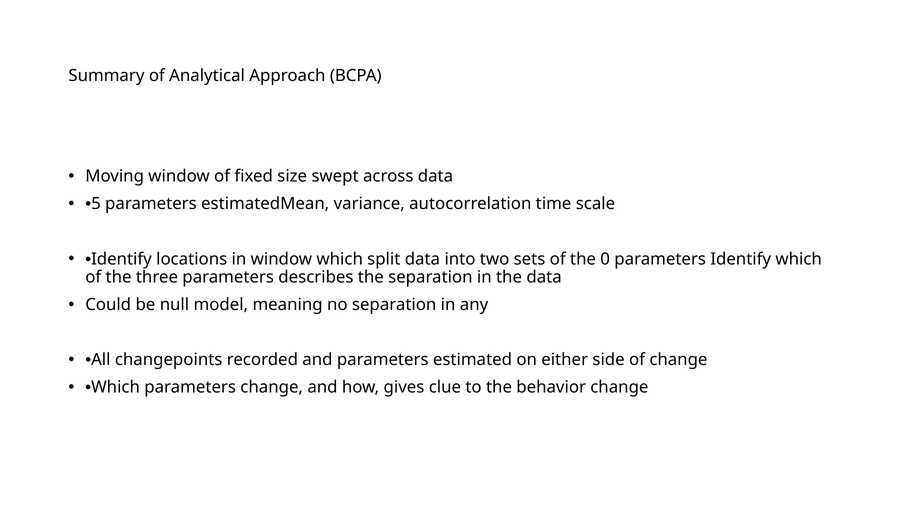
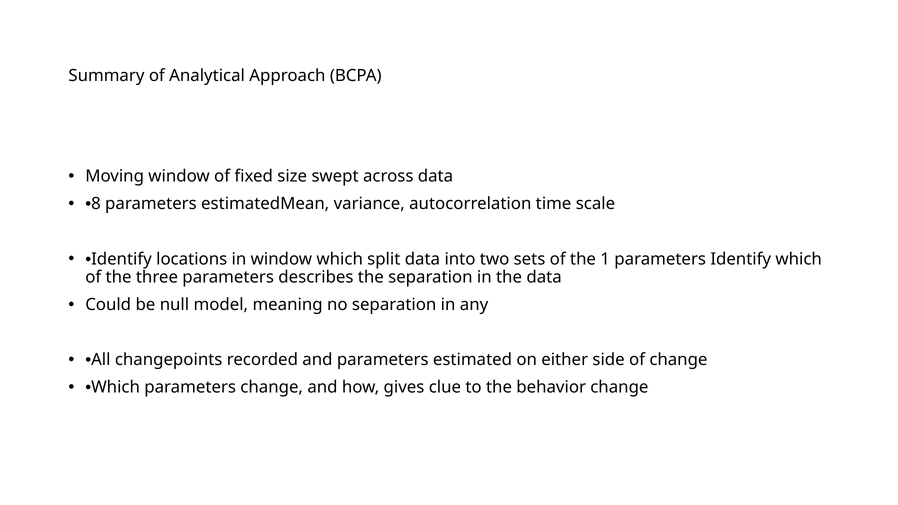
5: 5 -> 8 (96, 204)
0: 0 -> 1 (605, 259)
